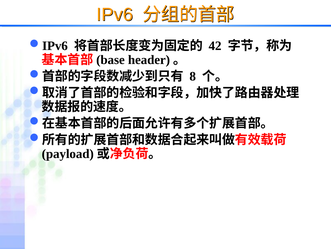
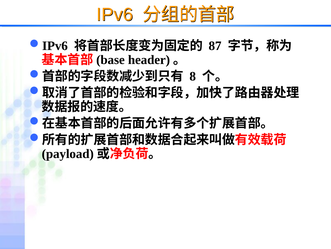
42: 42 -> 87 (215, 46)
